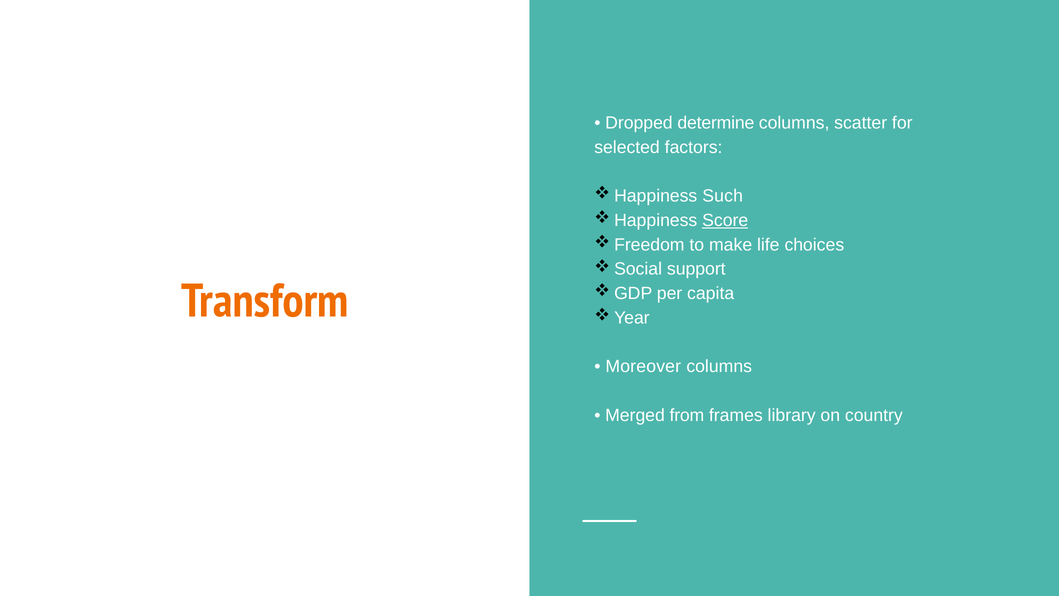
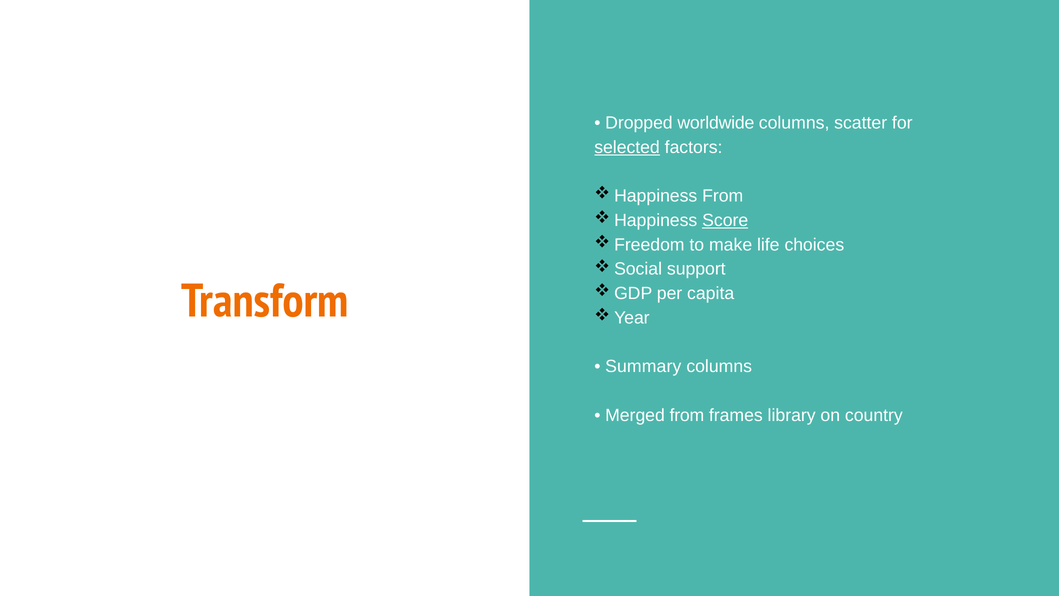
determine: determine -> worldwide (716, 123)
selected underline: none -> present (627, 147)
Such: Such -> From (723, 196)
Moreover: Moreover -> Summary (643, 366)
